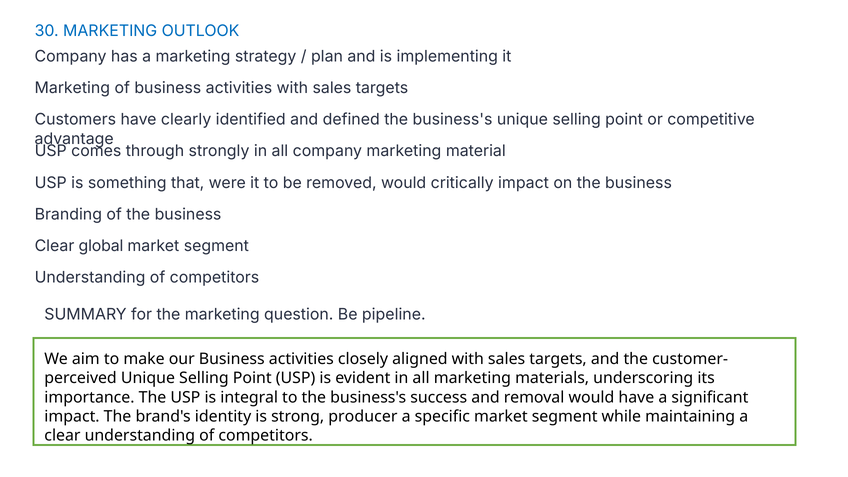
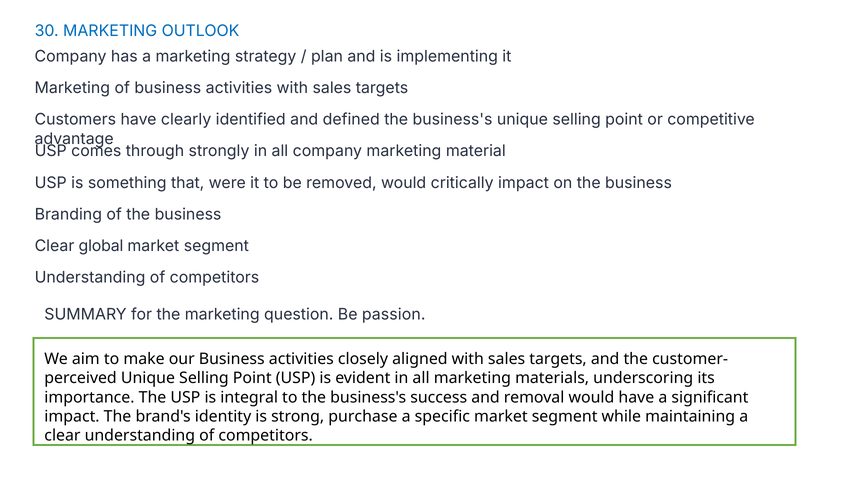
pipeline: pipeline -> passion (394, 315)
producer: producer -> purchase (363, 416)
